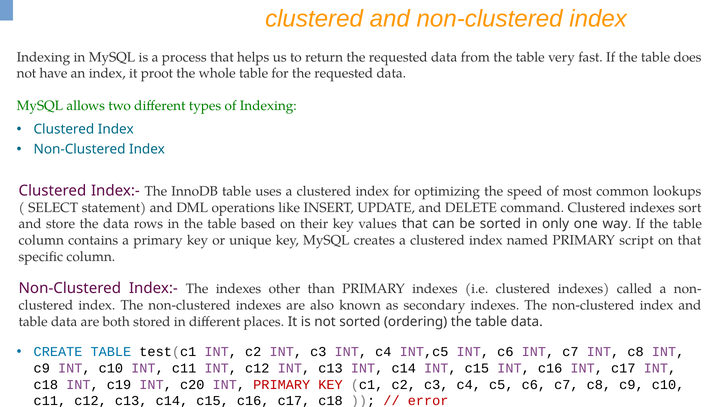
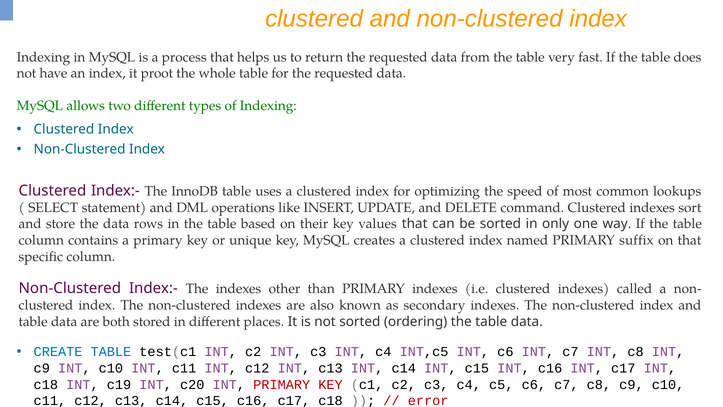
script: script -> suffix (636, 240)
